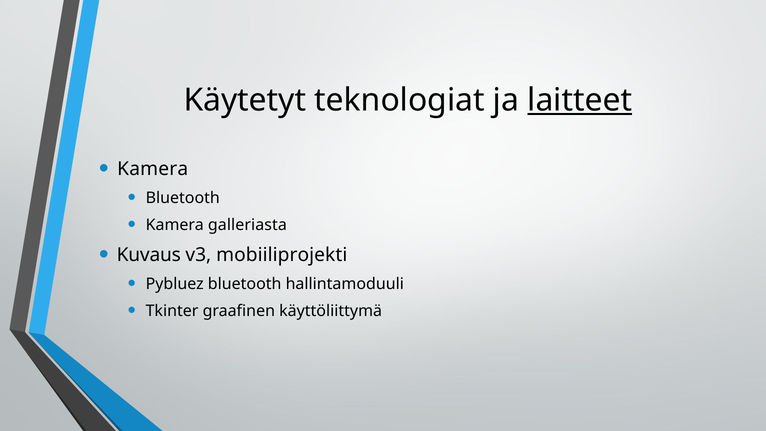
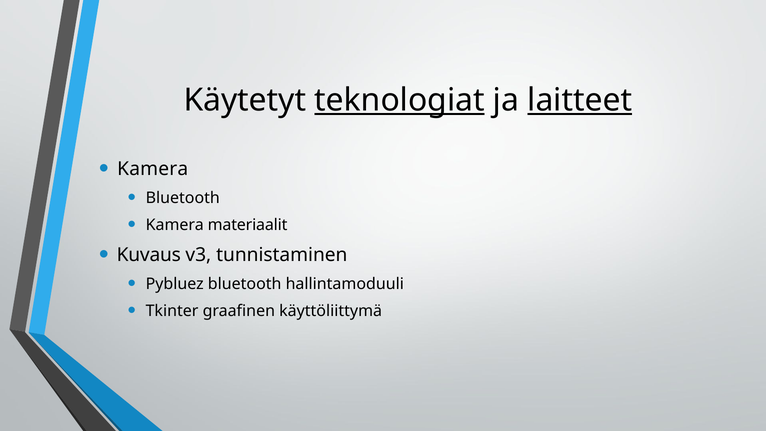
teknologiat underline: none -> present (400, 100)
galleriasta: galleriasta -> materiaalit (248, 225)
mobiiliprojekti: mobiiliprojekti -> tunnistaminen (282, 255)
